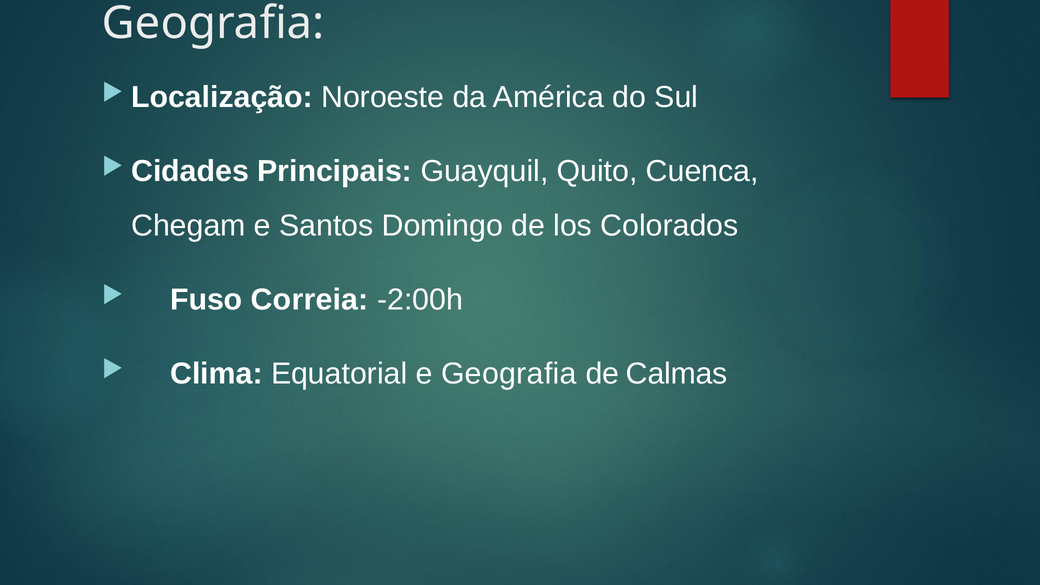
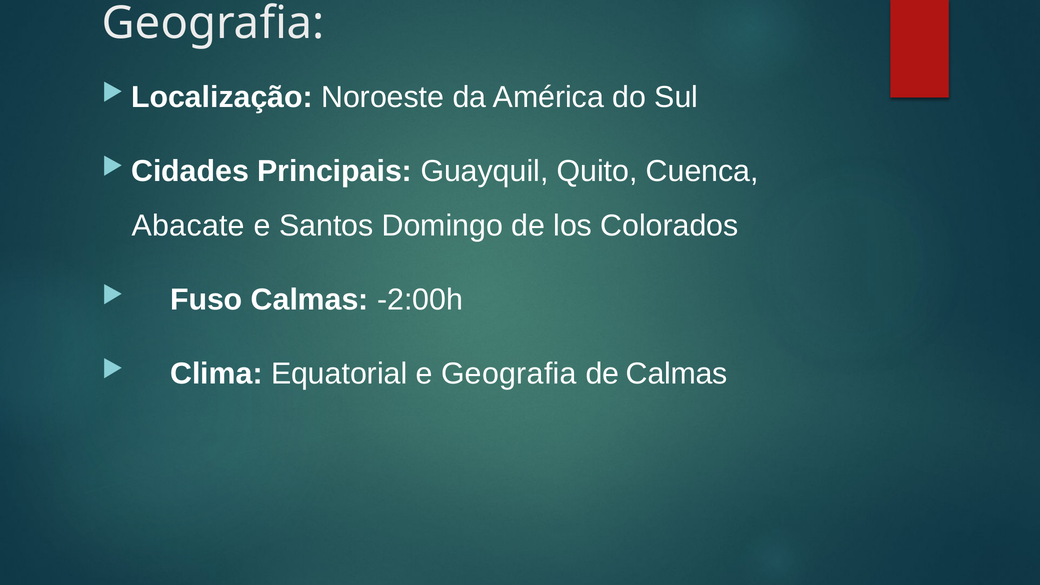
Chegam: Chegam -> Abacate (188, 226)
Fuso Correia: Correia -> Calmas (310, 300)
